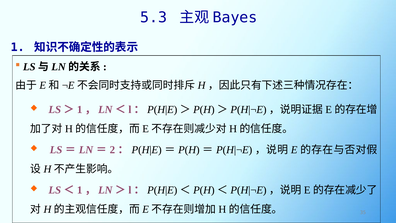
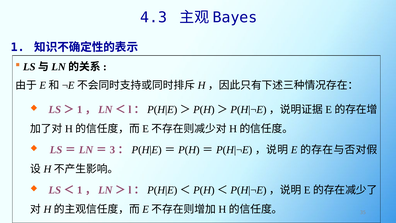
5.3: 5.3 -> 4.3 (154, 18)
2: 2 -> 3 (112, 150)
